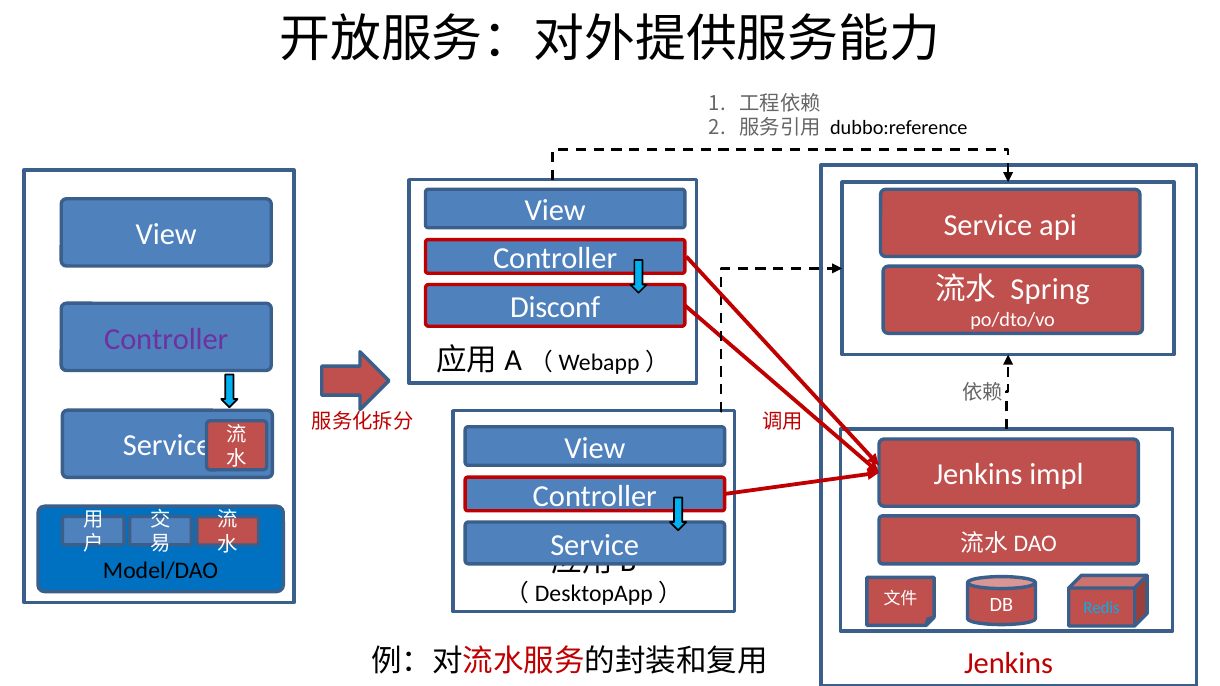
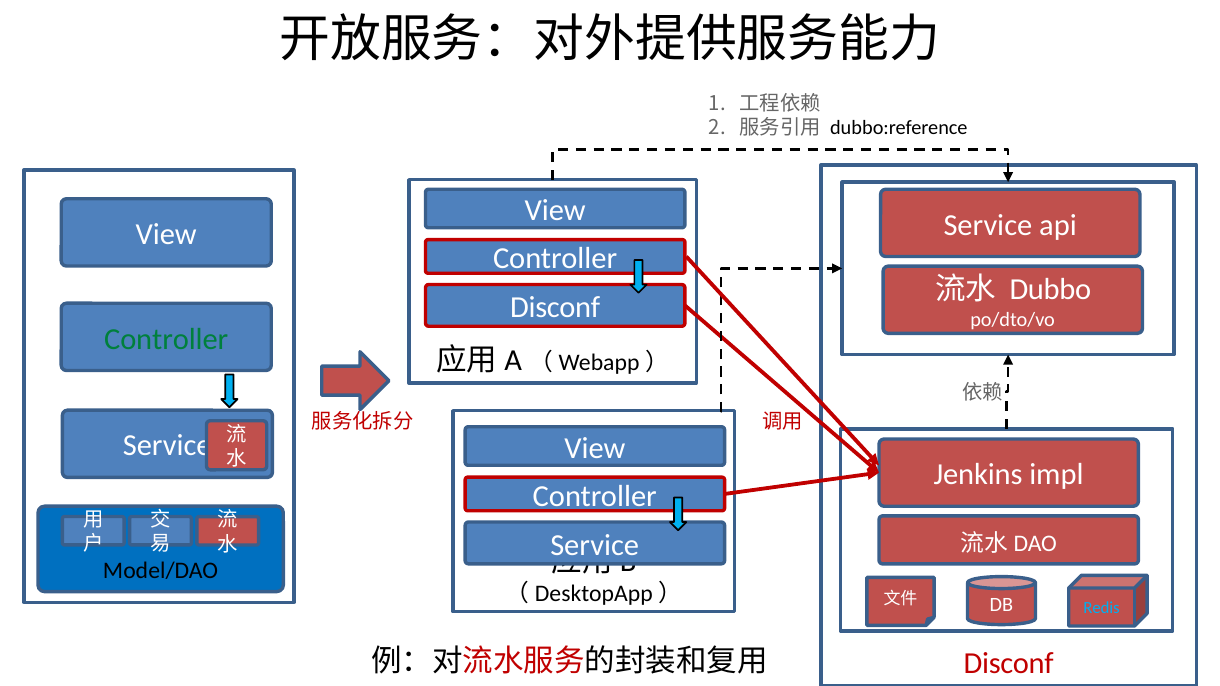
Spring: Spring -> Dubbo (1050, 290)
Controller colour: purple -> green (166, 339)
Jenkins: Jenkins -> Disconf (1009, 664)
